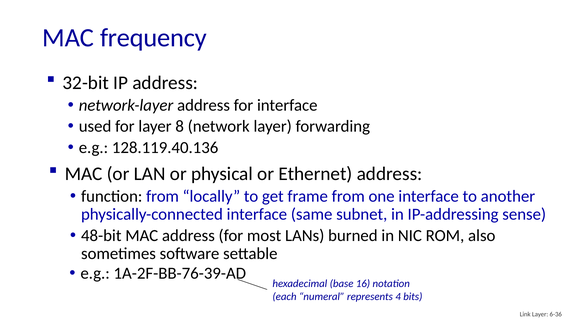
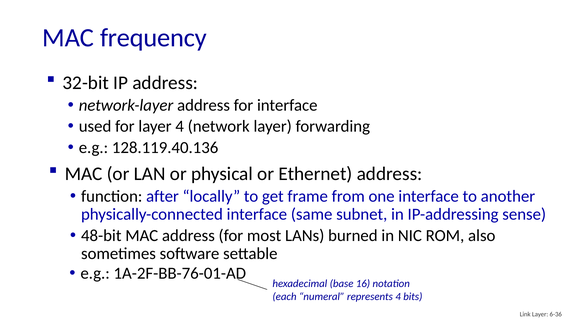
layer 8: 8 -> 4 (180, 126)
function from: from -> after (162, 196)
1A-2F-BB-76-39-AD: 1A-2F-BB-76-39-AD -> 1A-2F-BB-76-01-AD (180, 273)
